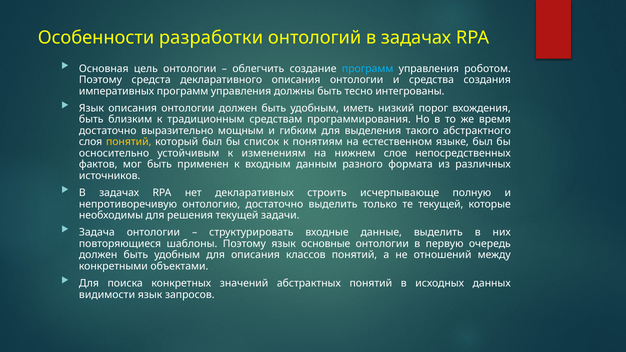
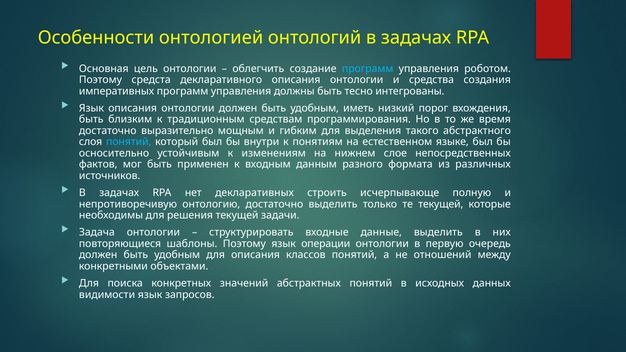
разработки: разработки -> онтологией (211, 38)
понятий colour: yellow -> light blue (129, 142)
список: список -> внутри (262, 142)
основные: основные -> операции (326, 244)
